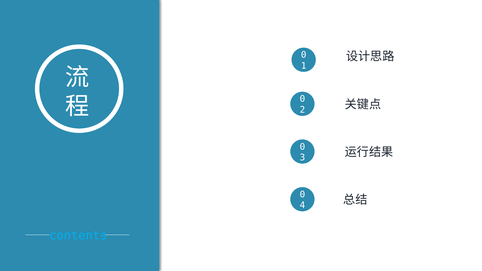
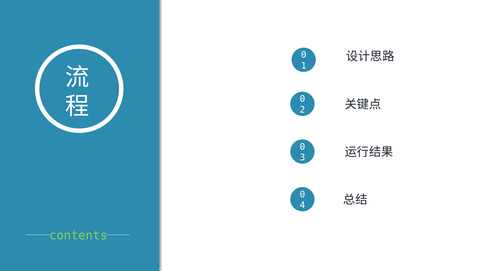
contents colour: light blue -> light green (78, 236)
